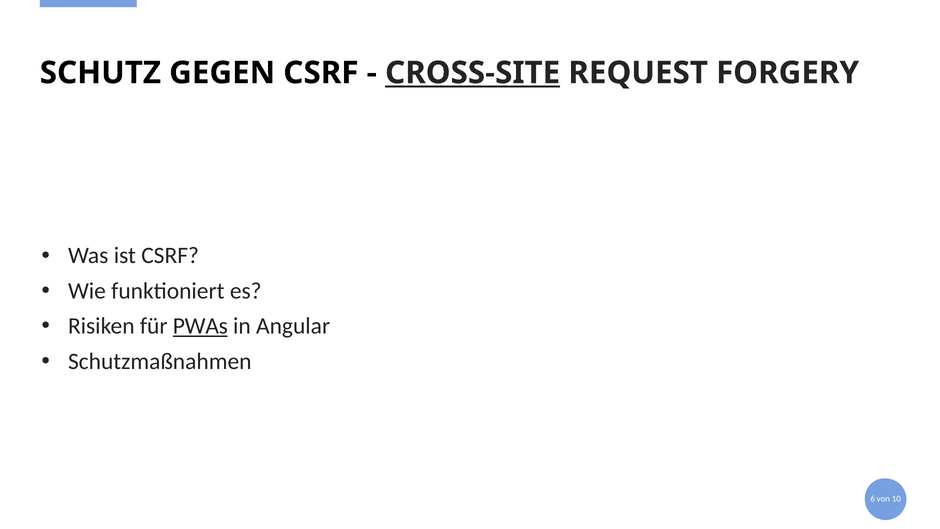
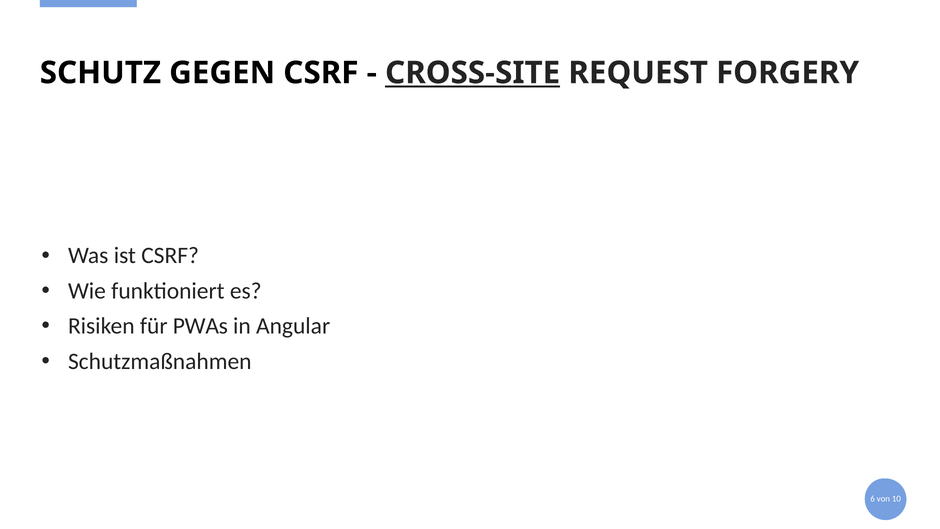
PWAs underline: present -> none (200, 326)
